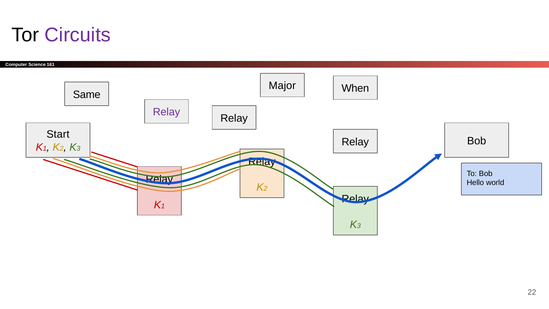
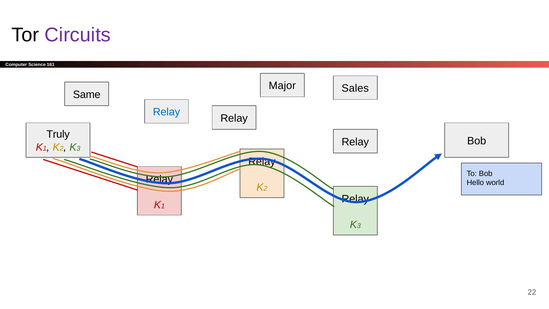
When: When -> Sales (355, 88)
Relay colour: purple -> blue (166, 112)
Start: Start -> Truly (58, 134)
